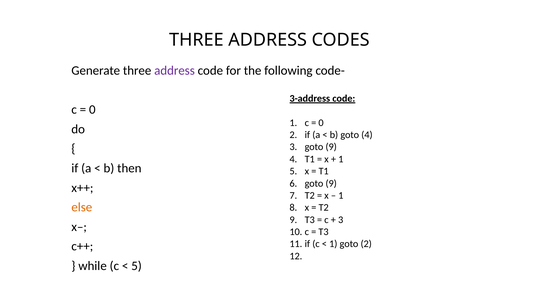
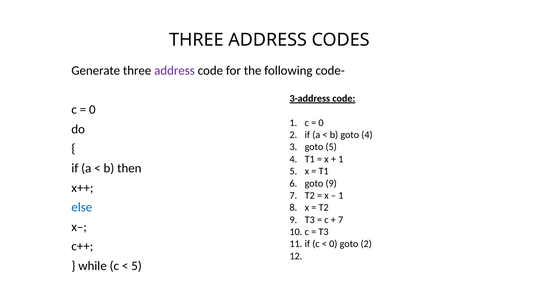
9: 9 -> 5 (331, 147)
else colour: orange -> blue (82, 207)
3: 3 -> 7 (341, 220)
1: 1 -> 0 (333, 244)
